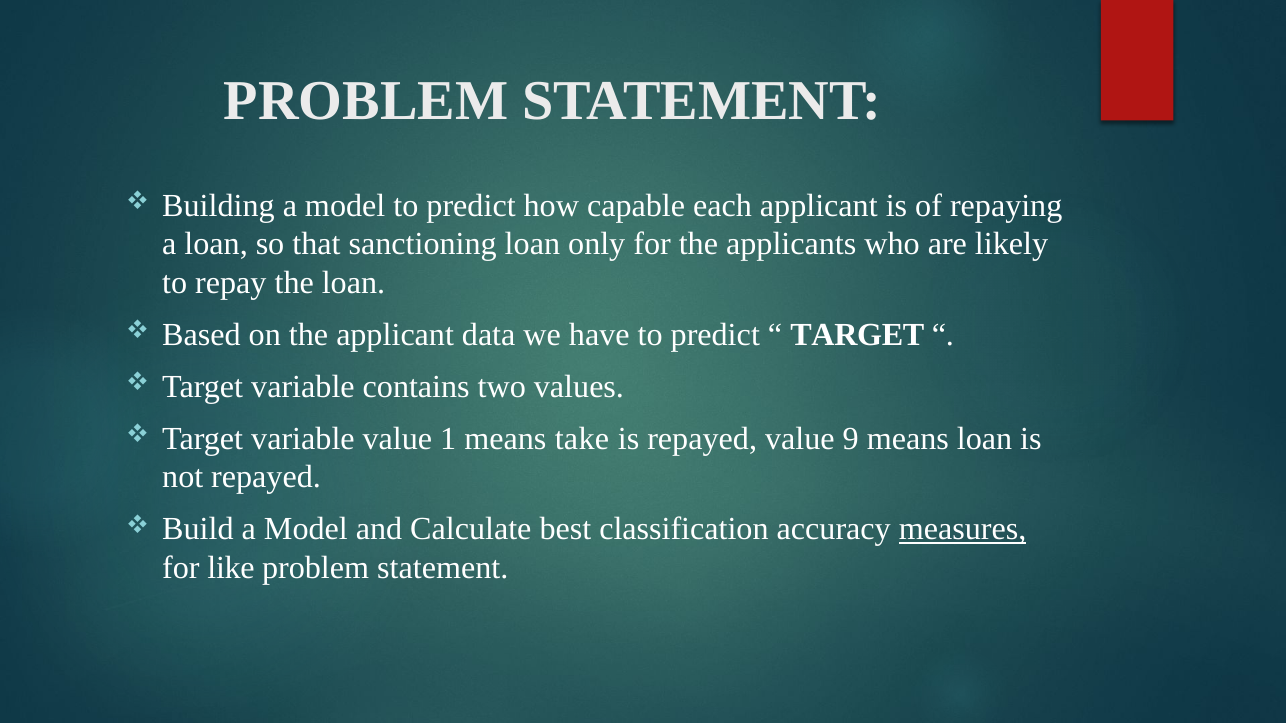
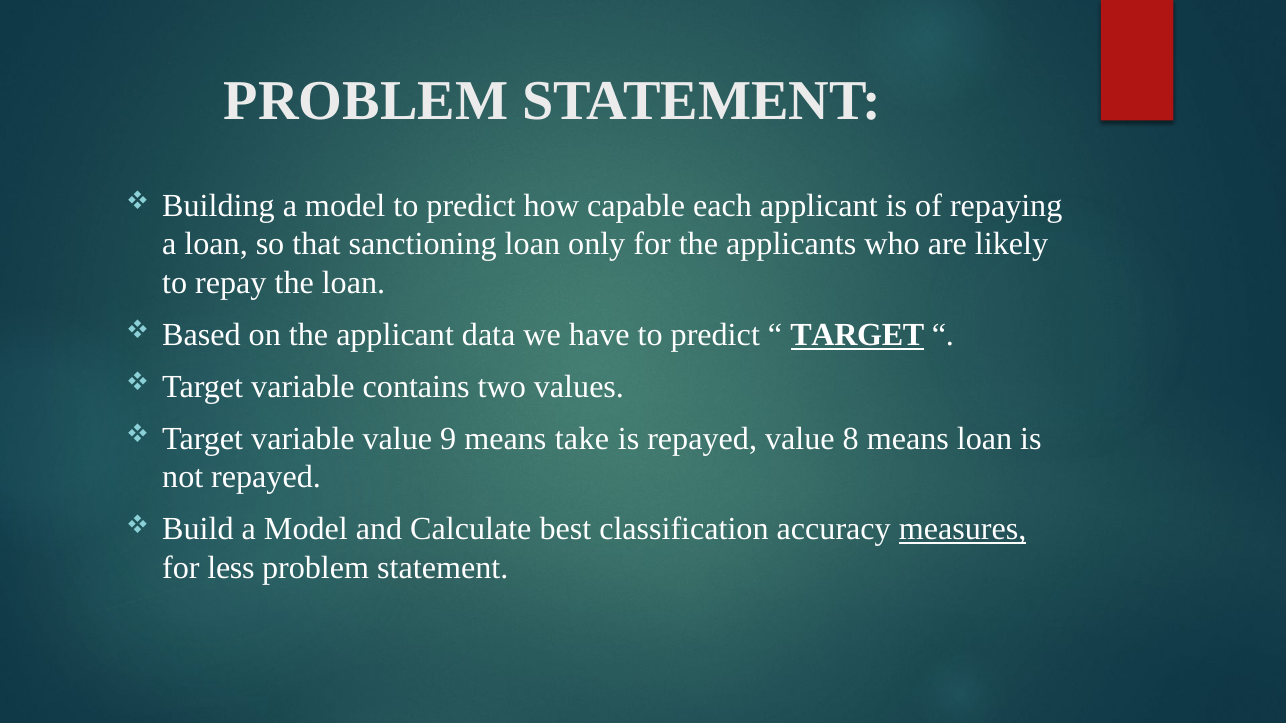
TARGET underline: none -> present (857, 335)
1: 1 -> 9 (448, 439)
9: 9 -> 8 (851, 439)
like: like -> less (231, 568)
